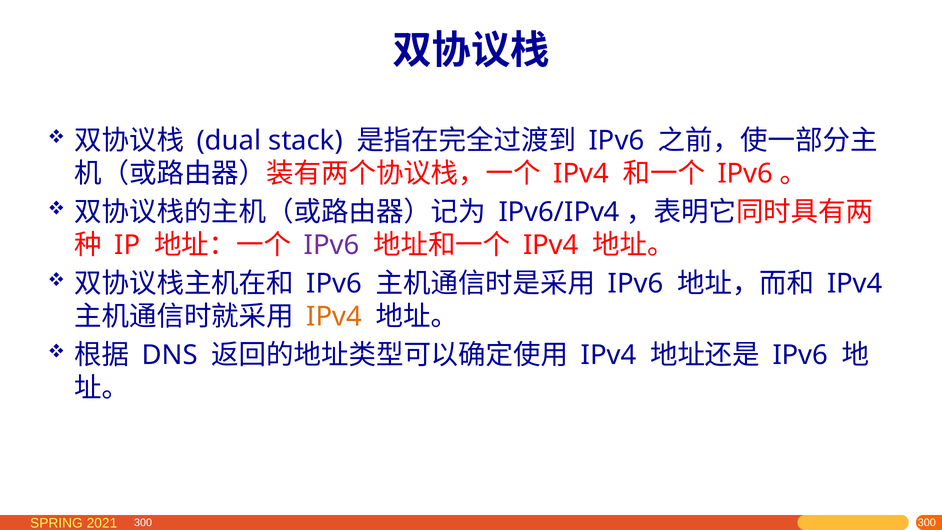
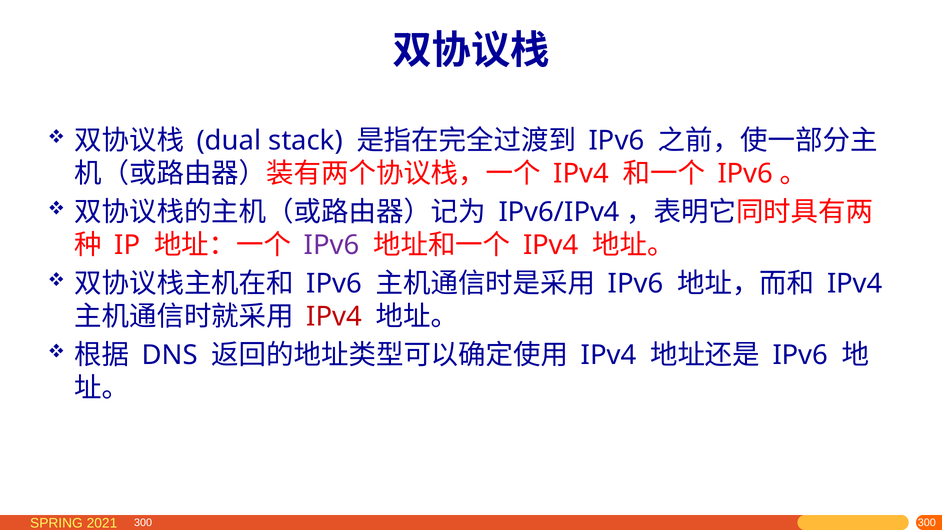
IPv4 colour: orange -> red (334, 317)
